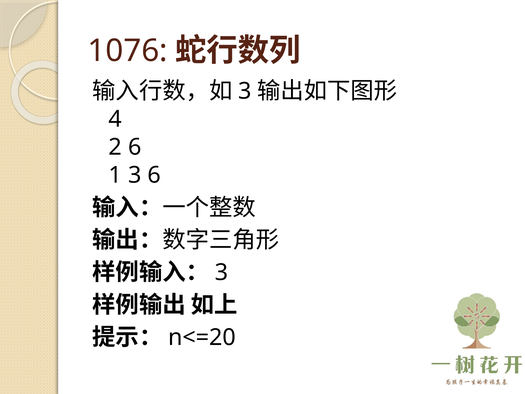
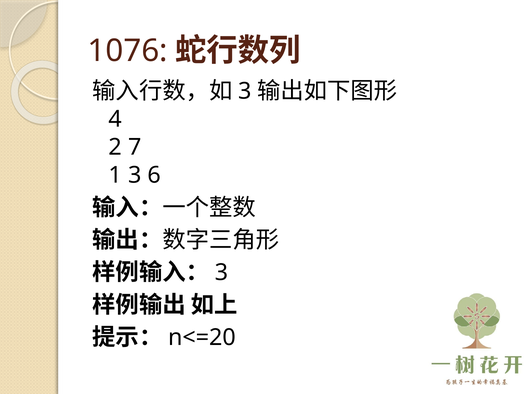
2 6: 6 -> 7 (135, 147)
